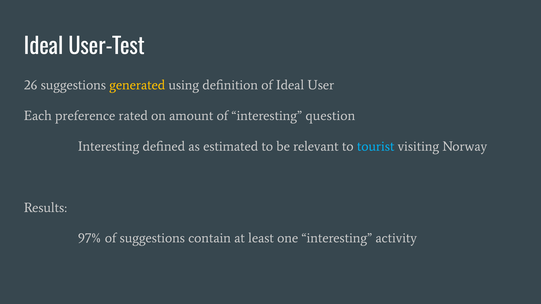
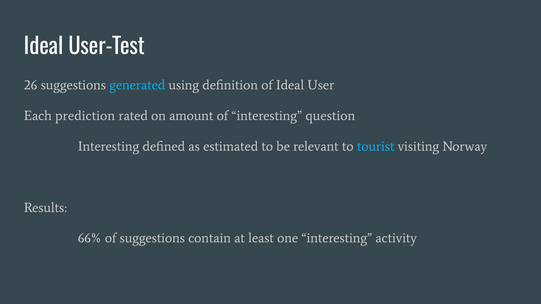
generated colour: yellow -> light blue (137, 85)
preference: preference -> prediction (85, 116)
97%: 97% -> 66% (90, 238)
